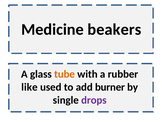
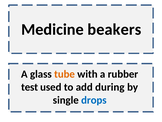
like: like -> test (30, 87)
burner: burner -> during (110, 87)
drops colour: purple -> blue (94, 100)
